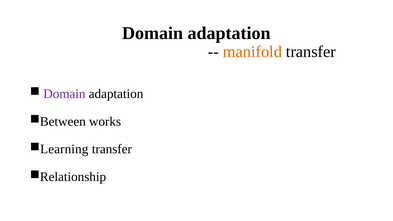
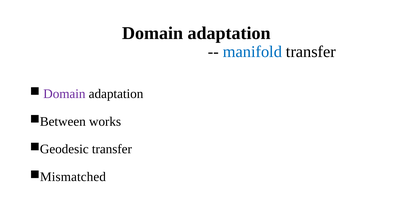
manifold colour: orange -> blue (252, 52)
Learning: Learning -> Geodesic (64, 149)
Relationship: Relationship -> Mismatched (73, 177)
